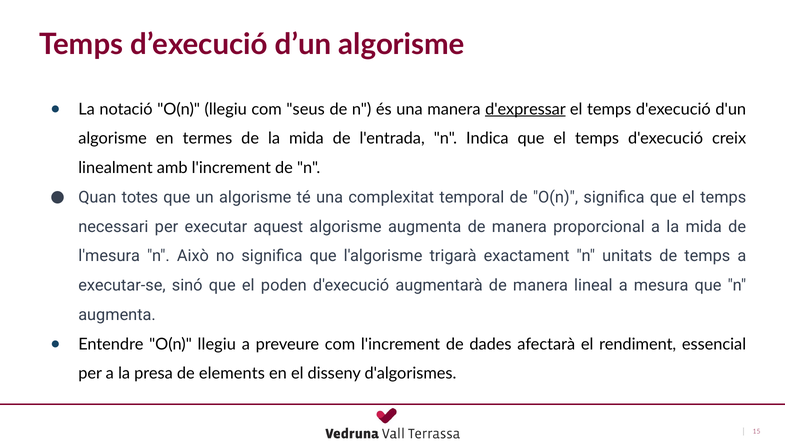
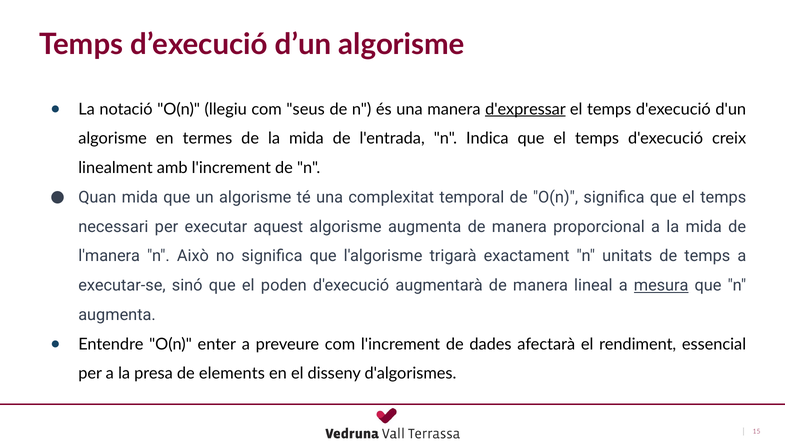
Quan totes: totes -> mida (140, 198)
l'mesura: l'mesura -> l'manera (109, 256)
mesura underline: none -> present (661, 286)
Entendre O(n llegiu: llegiu -> enter (217, 345)
